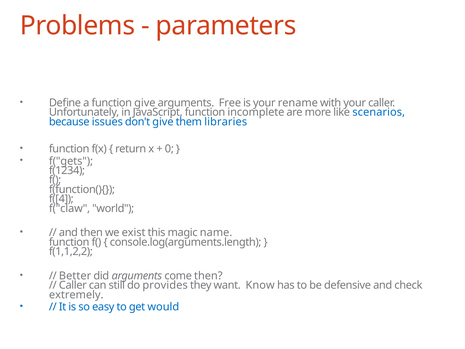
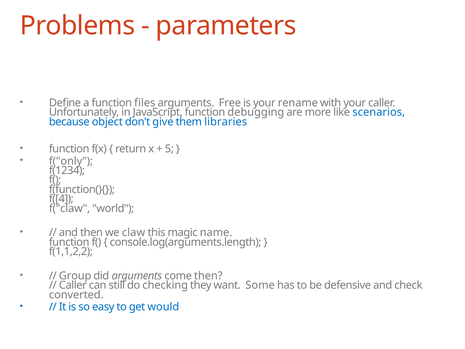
function give: give -> files (145, 103)
incomplete: incomplete -> debugging (256, 112)
issues: issues -> object (107, 122)
0: 0 -> 5 (169, 149)
f("gets: f("gets -> f("only (71, 161)
exist: exist -> claw (134, 232)
Better: Better -> Group (75, 276)
provides: provides -> checking (165, 285)
Know: Know -> Some (260, 285)
extremely: extremely -> converted (76, 295)
